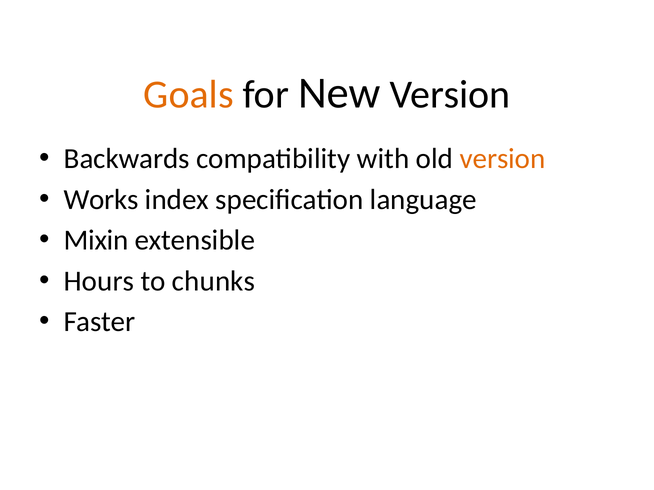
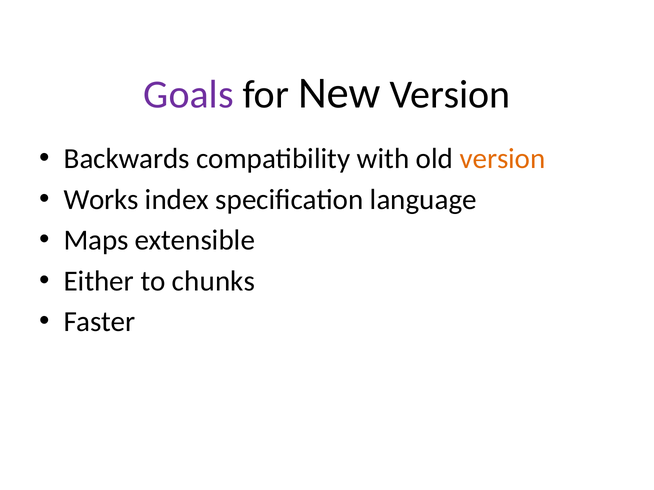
Goals colour: orange -> purple (189, 95)
Mixin: Mixin -> Maps (96, 240)
Hours: Hours -> Either (99, 281)
